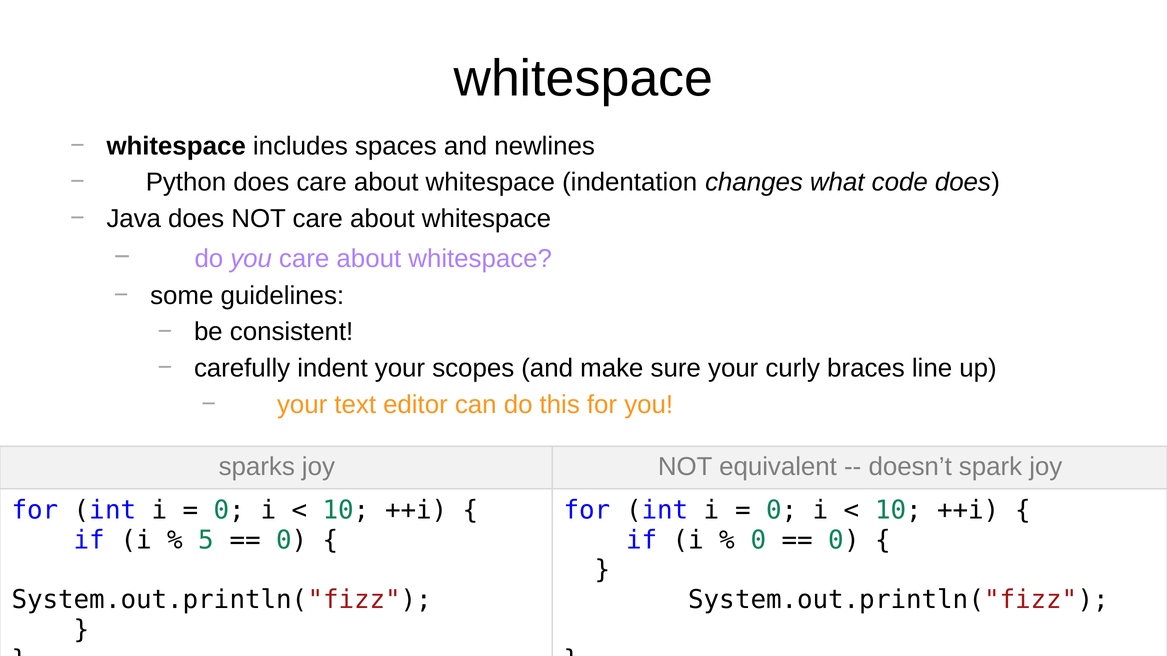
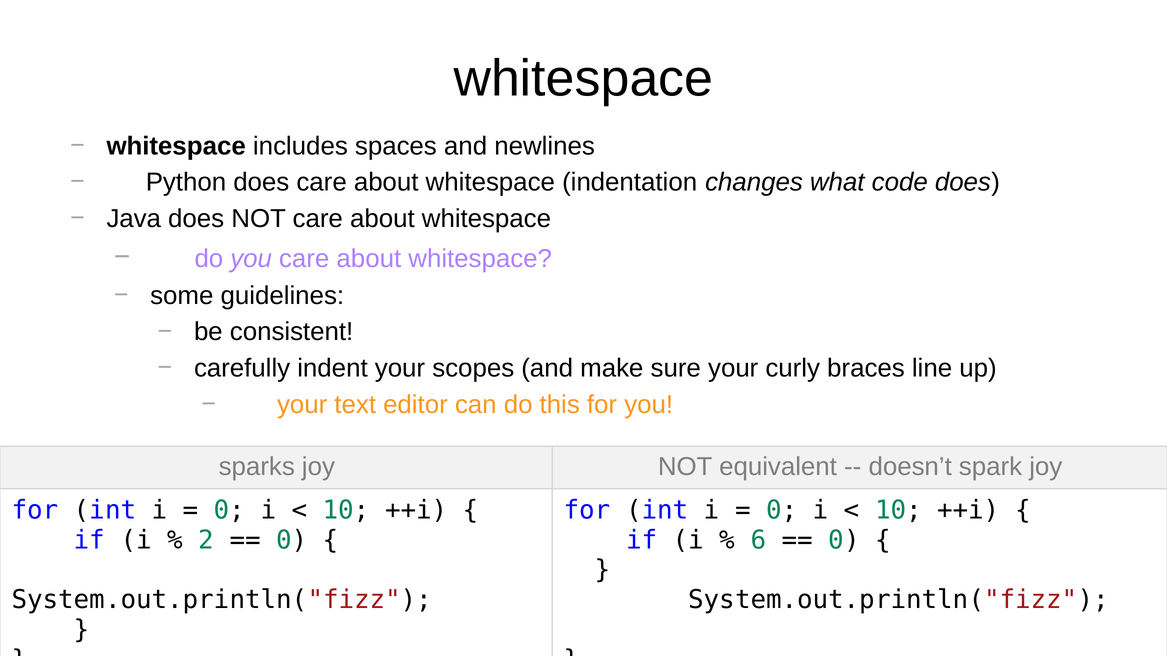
5: 5 -> 2 (206, 540)
0: 0 -> 6 (758, 540)
